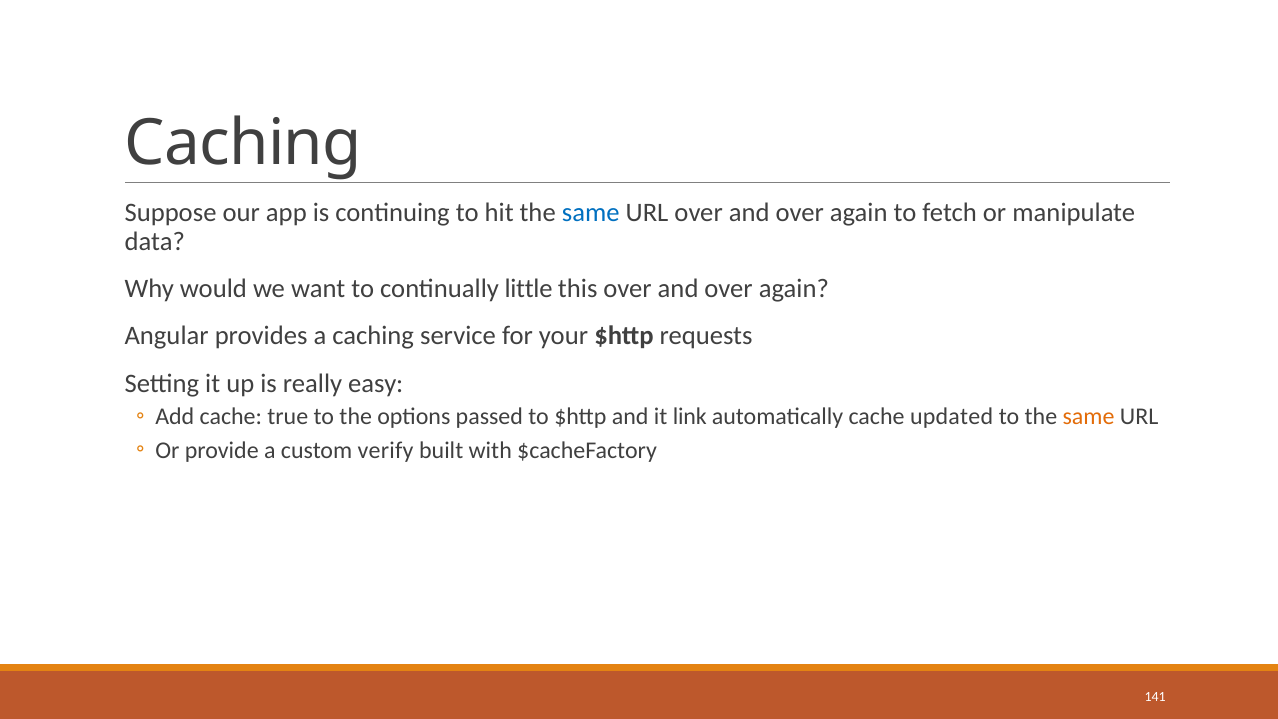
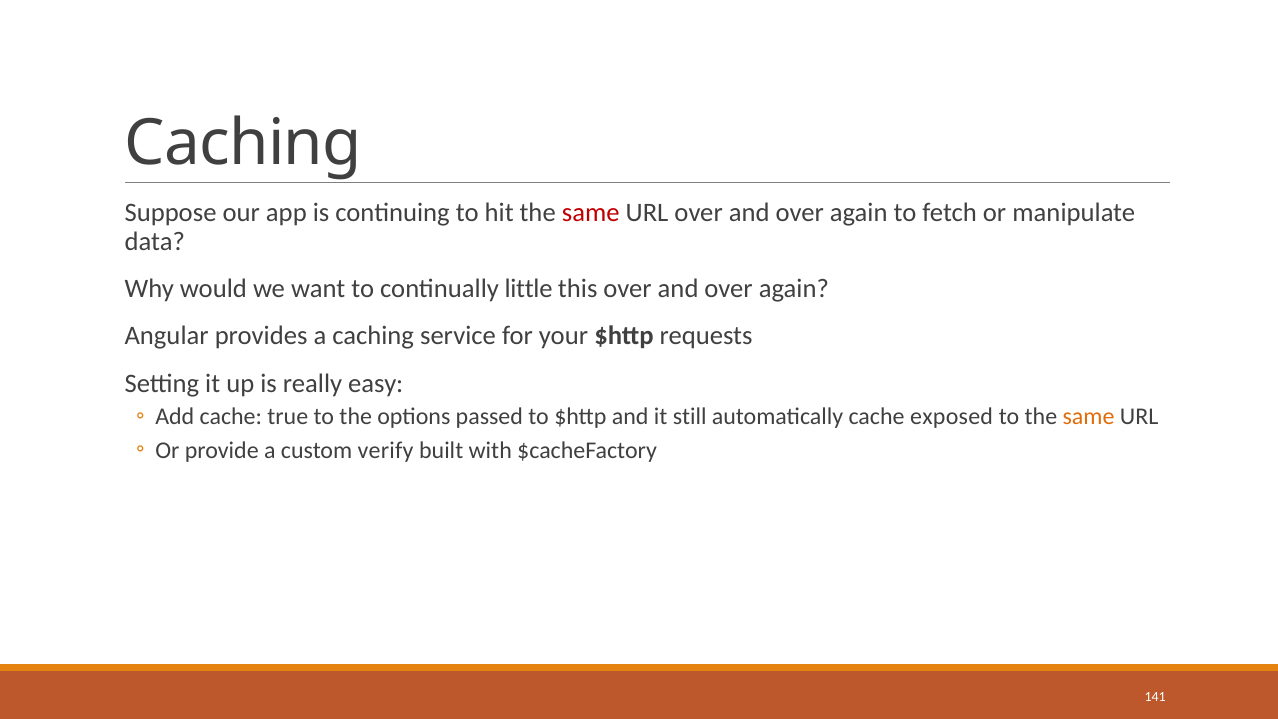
same colour: blue -> red (591, 212)
link: link -> still (690, 416)
updated: updated -> exposed (952, 416)
